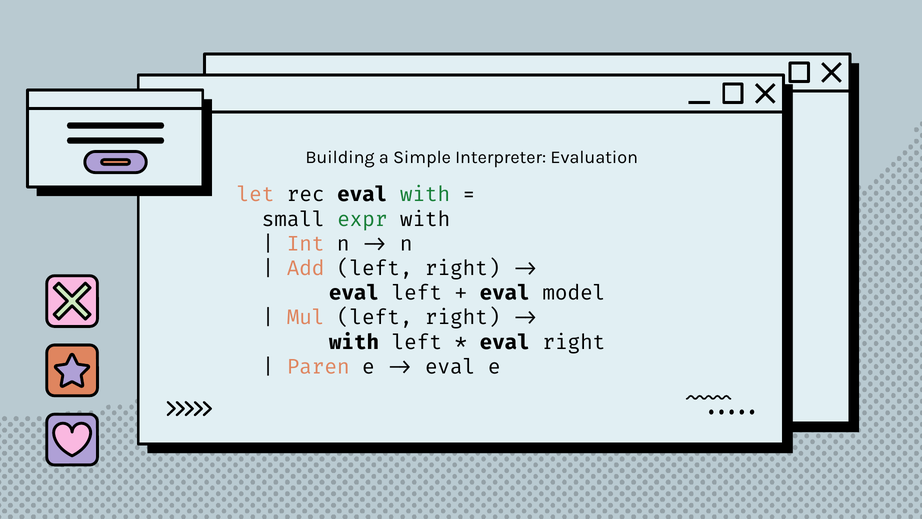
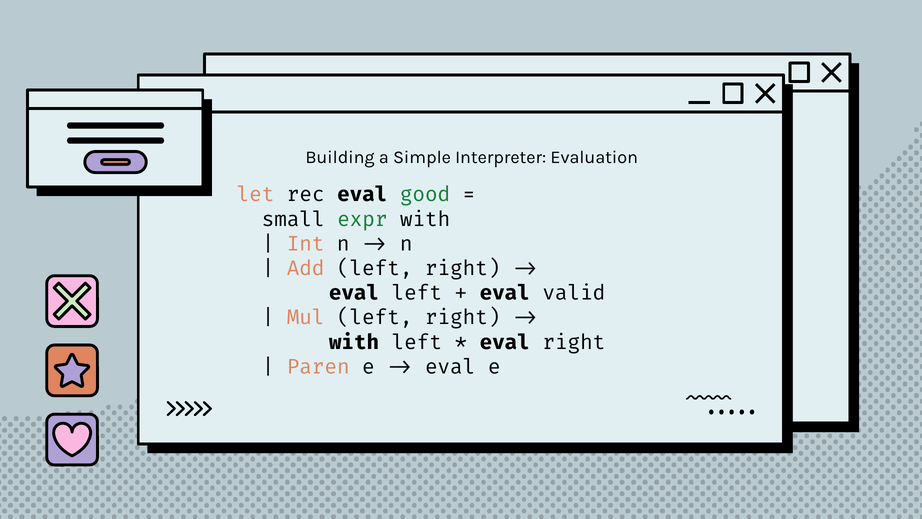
eval with: with -> good (425, 195)
model: model -> valid (574, 293)
